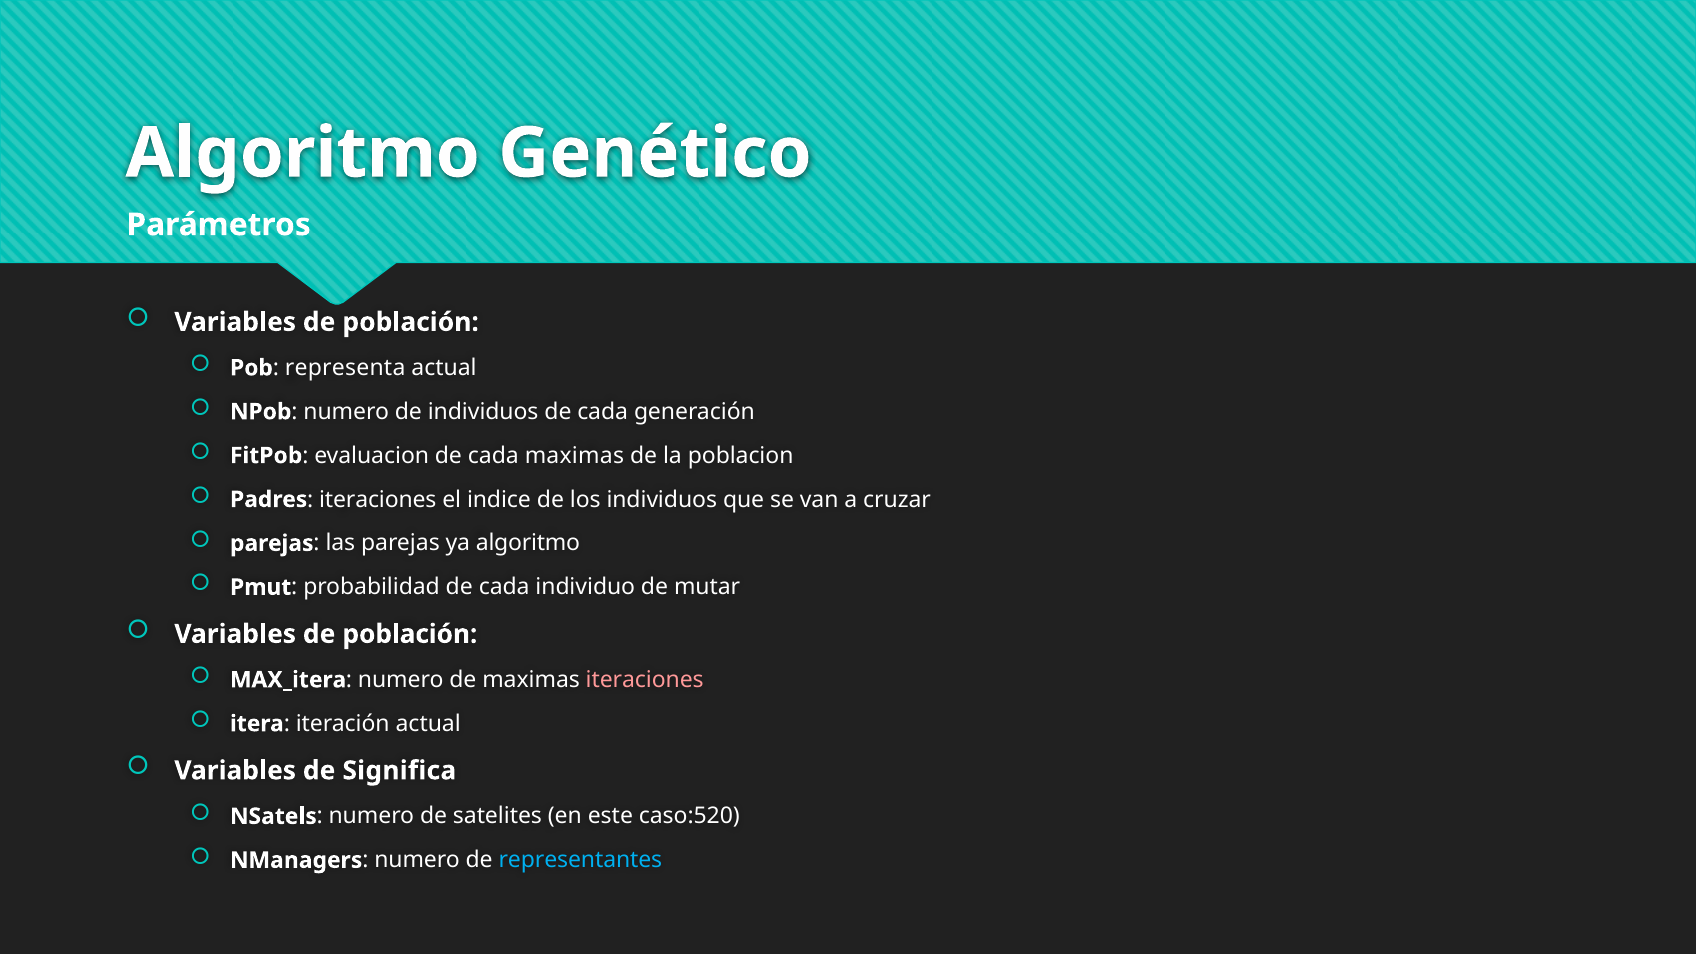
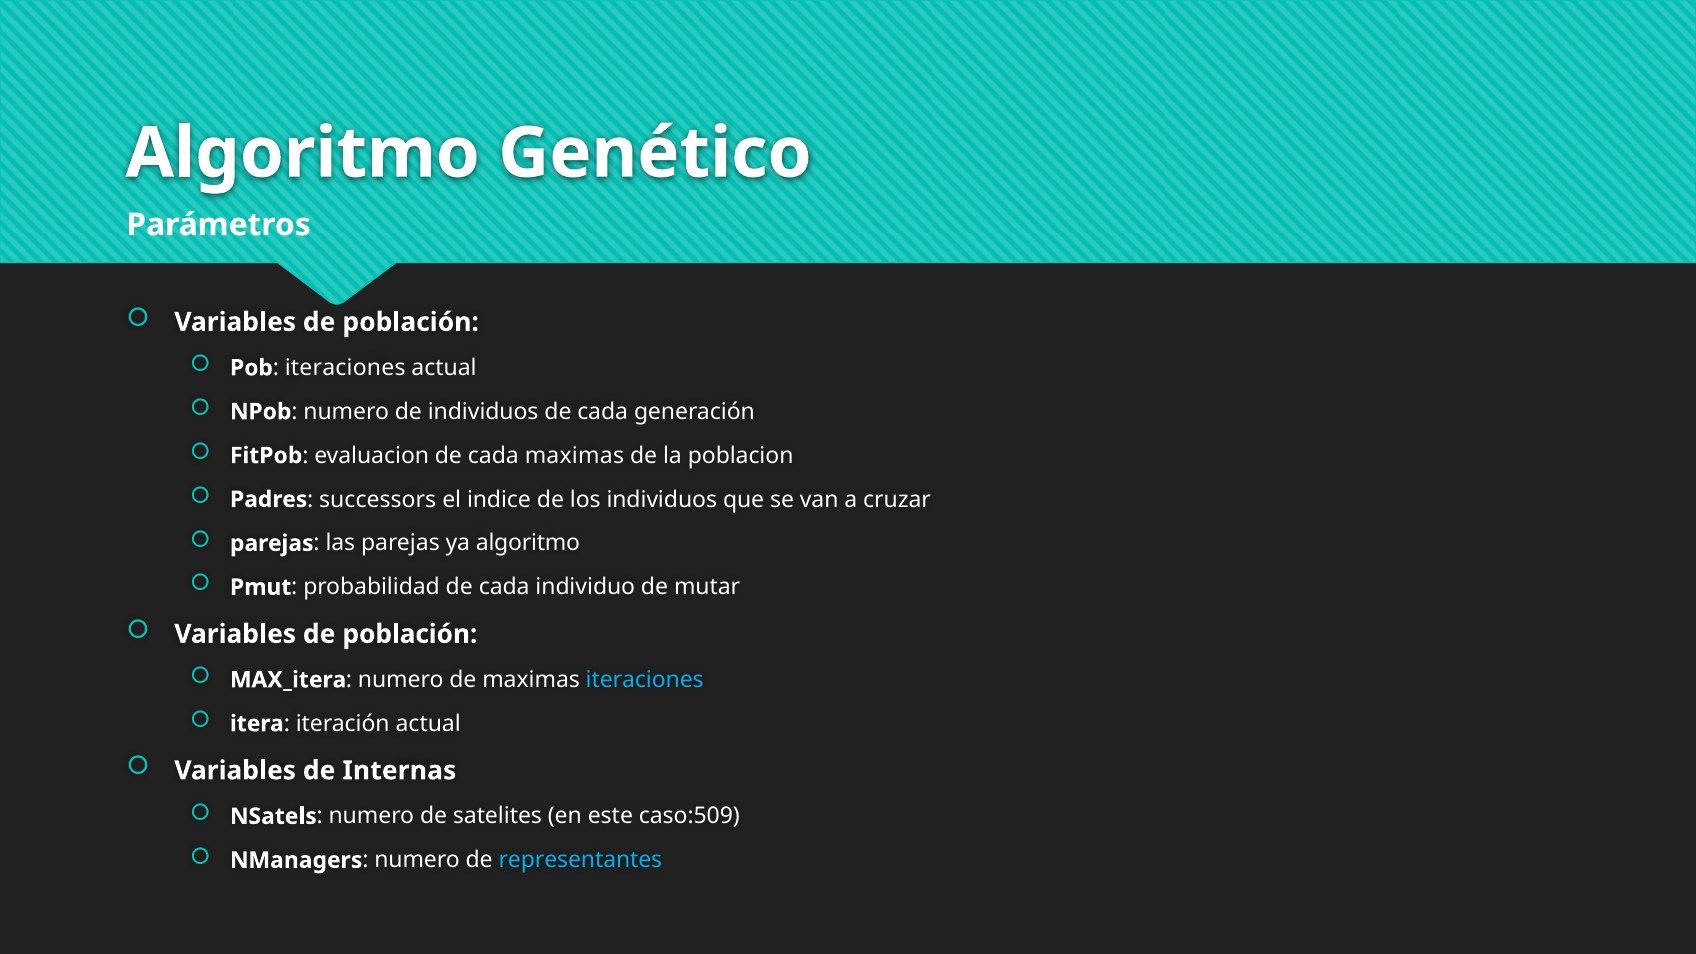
Pob representa: representa -> iteraciones (345, 368)
Padres iteraciones: iteraciones -> successors (378, 499)
iteraciones colour: pink -> light blue (645, 680)
Significa: Significa -> Internas (399, 771)
caso:520: caso:520 -> caso:509 (689, 816)
